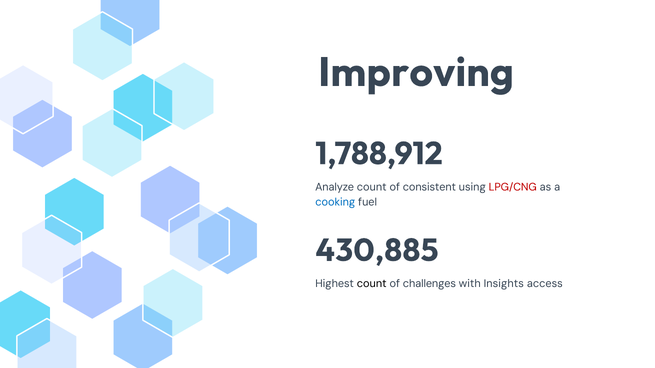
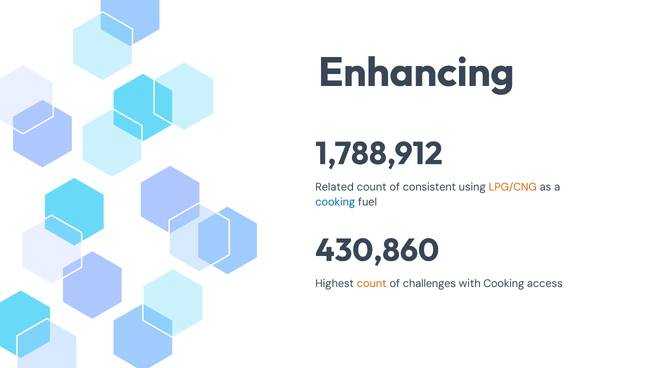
Improving: Improving -> Enhancing (416, 73)
Analyze: Analyze -> Related (335, 187)
LPG/CNG colour: red -> orange (513, 187)
430,885: 430,885 -> 430,860 (377, 251)
count colour: black -> orange (372, 284)
with Insights: Insights -> Cooking (504, 284)
